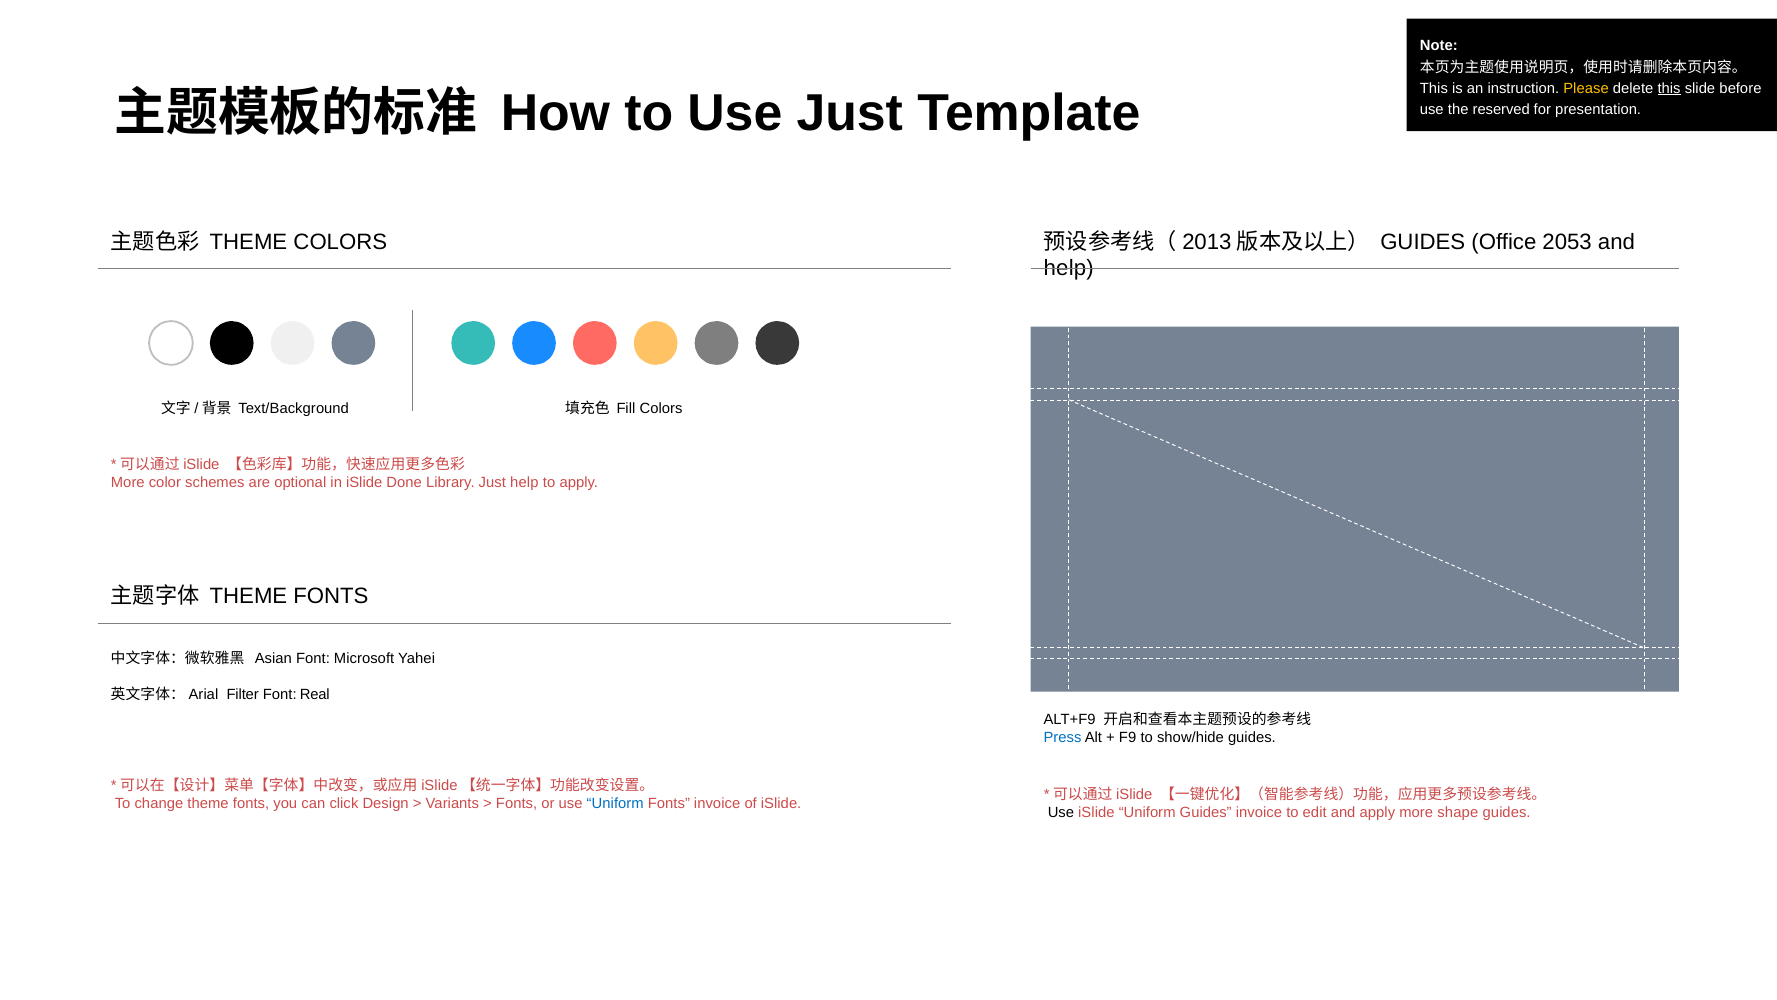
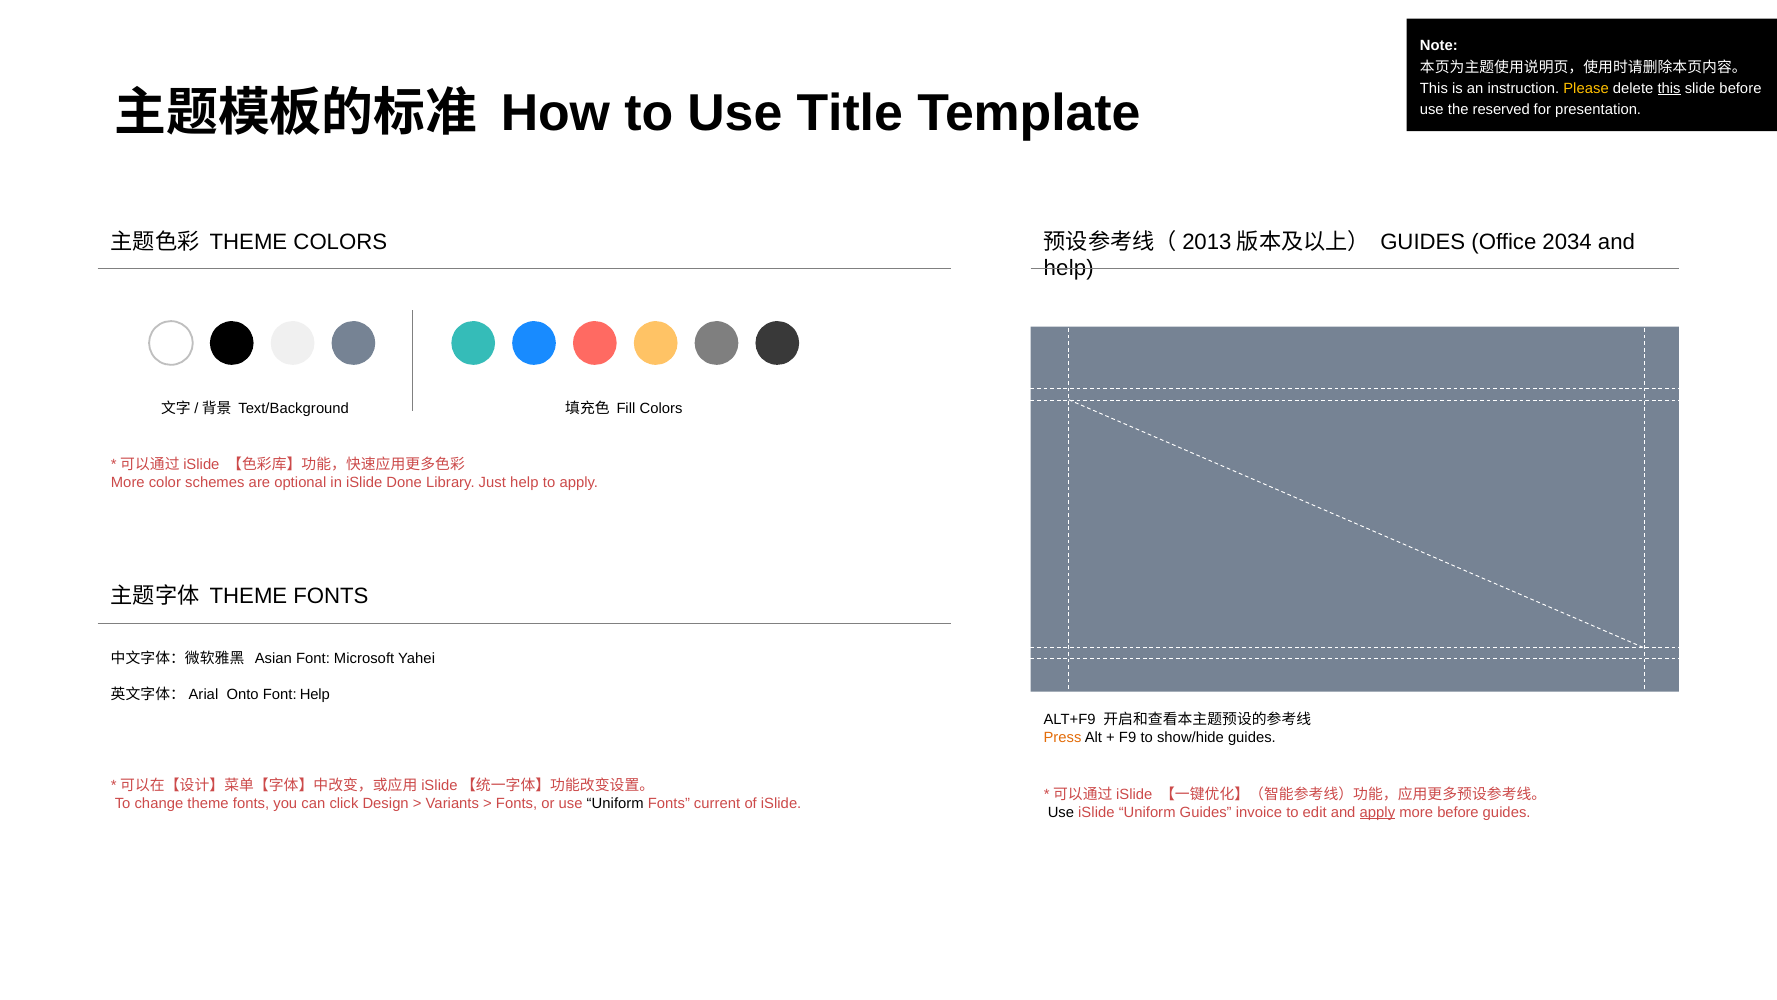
Use Just: Just -> Title (850, 113)
2053: 2053 -> 2034 (1567, 242)
Filter: Filter -> Onto (243, 694)
Font Real: Real -> Help (315, 694)
Press colour: blue -> orange (1063, 737)
Uniform colour: blue -> black (615, 803)
Fonts invoice: invoice -> current (717, 803)
apply underline: none -> present (1377, 812)
more shape: shape -> before (1458, 812)
